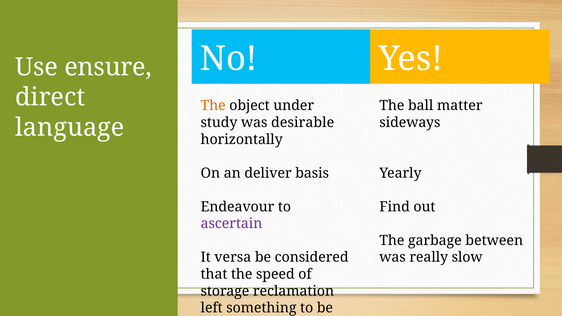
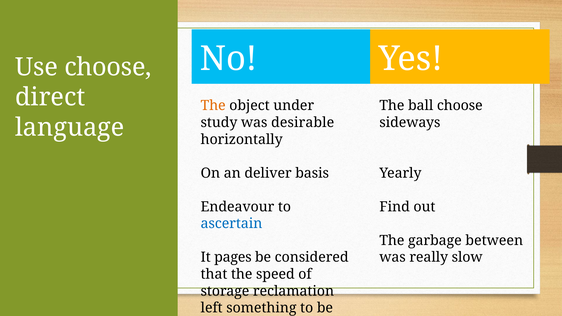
Use ensure: ensure -> choose (108, 67)
ball matter: matter -> choose (460, 106)
ascertain colour: purple -> blue (232, 224)
versa: versa -> pages (233, 257)
